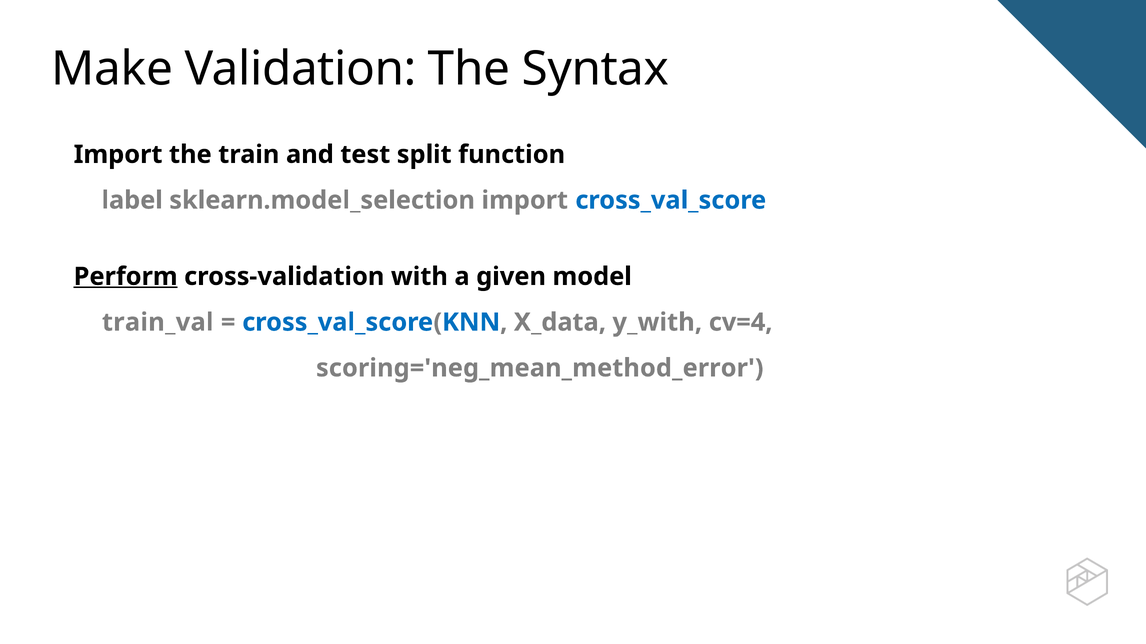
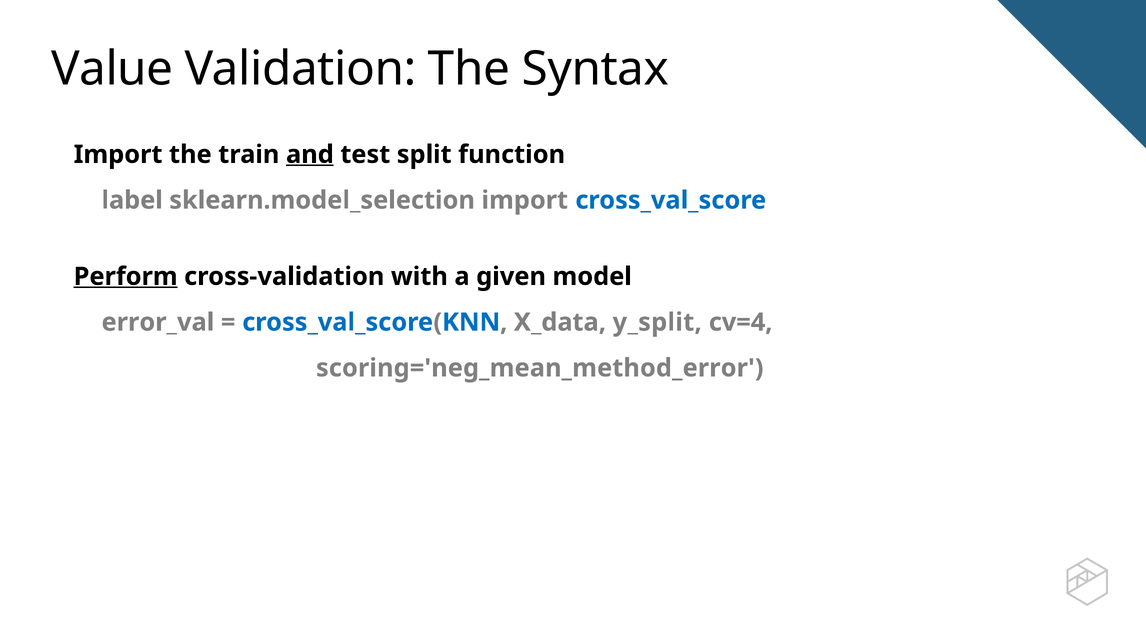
Make: Make -> Value (112, 69)
and underline: none -> present (310, 155)
train_val: train_val -> error_val (158, 323)
y_with: y_with -> y_split (657, 323)
